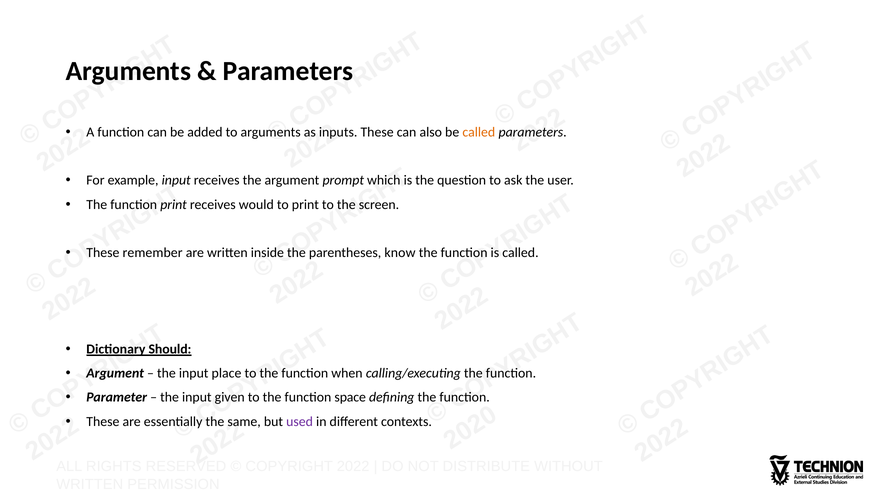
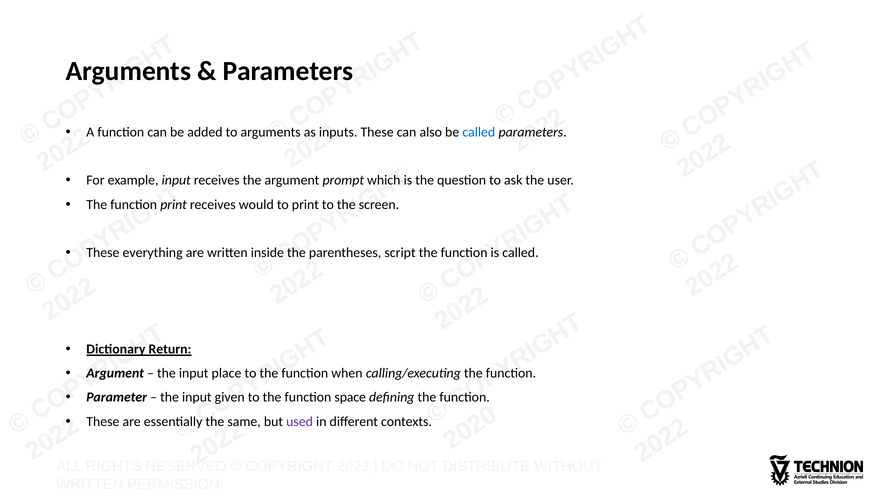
called colour: orange -> blue (479, 132)
remember: remember -> everything (153, 253)
know: know -> script (400, 253)
Should: Should -> Return (170, 349)
